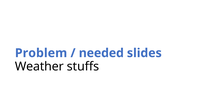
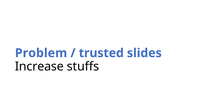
needed: needed -> trusted (101, 53)
Weather: Weather -> Increase (39, 66)
